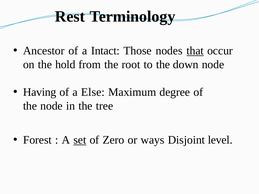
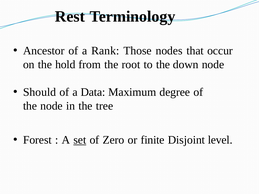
Intact: Intact -> Rank (105, 51)
that underline: present -> none (195, 51)
Having: Having -> Should (40, 92)
Else: Else -> Data (93, 92)
ways: ways -> finite (153, 140)
